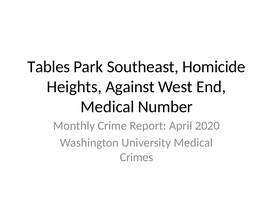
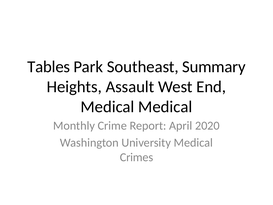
Homicide: Homicide -> Summary (214, 67)
Against: Against -> Assault (130, 87)
Medical Number: Number -> Medical (165, 107)
